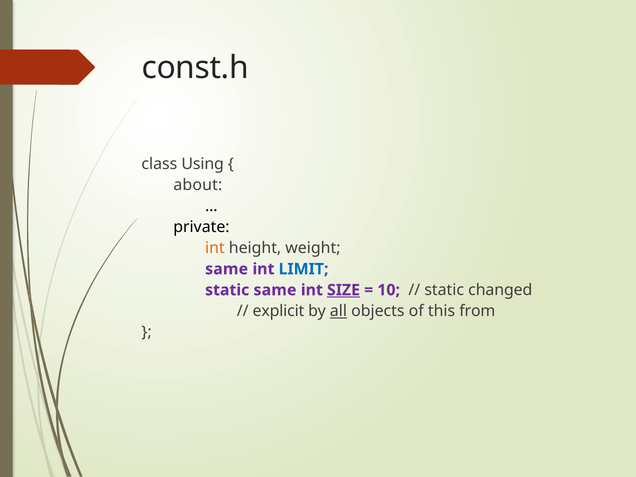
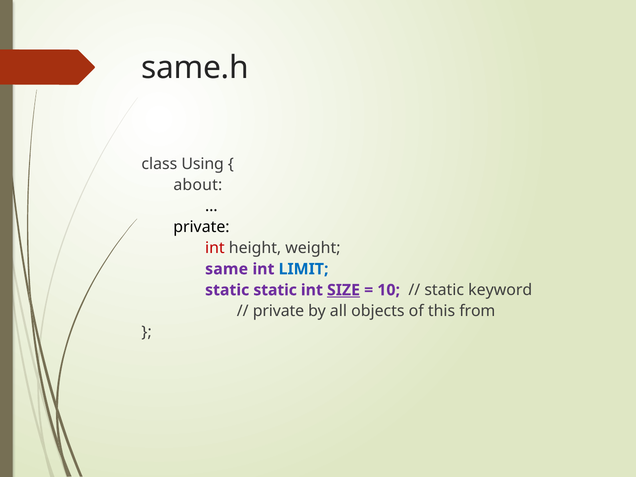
const.h: const.h -> same.h (195, 68)
int colour: orange -> red (215, 248)
static same: same -> static (275, 290)
changed: changed -> keyword (500, 290)
explicit: explicit -> private (278, 311)
all underline: present -> none (338, 311)
